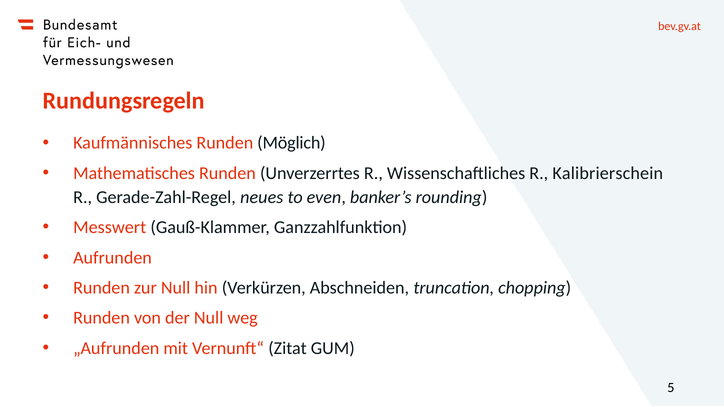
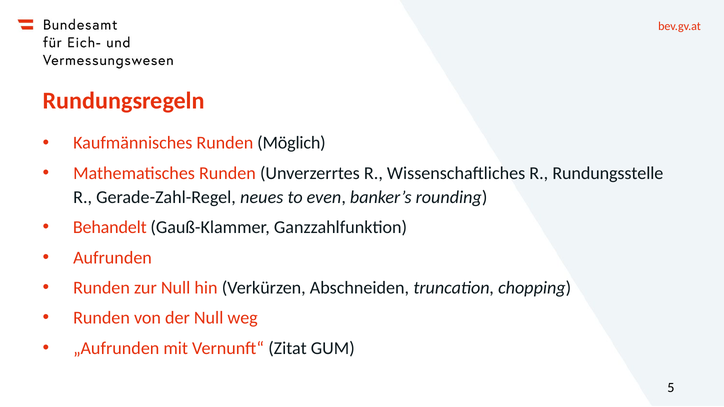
Kalibrierschein: Kalibrierschein -> Rundungsstelle (608, 173)
Messwert: Messwert -> Behandelt (110, 228)
